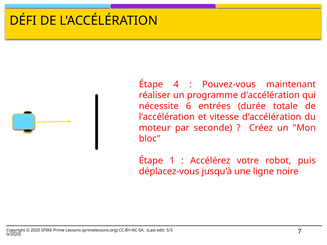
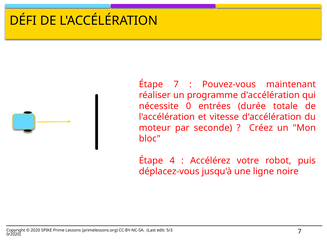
Étape 4: 4 -> 7 (176, 84)
6: 6 -> 0 (189, 106)
1: 1 -> 4 (172, 161)
